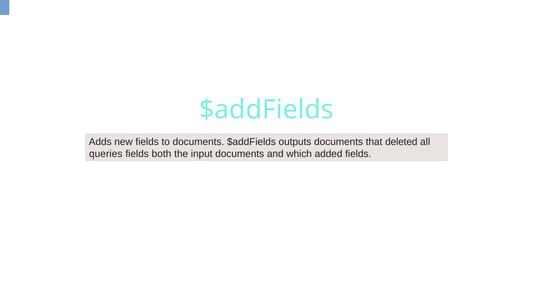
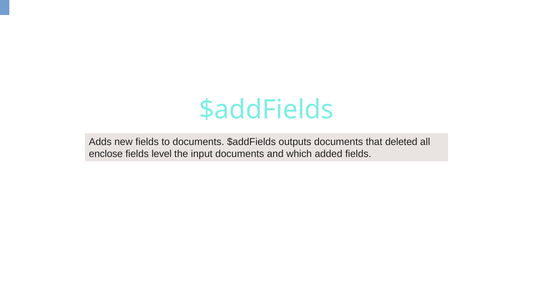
queries: queries -> enclose (106, 154)
both: both -> level (162, 154)
